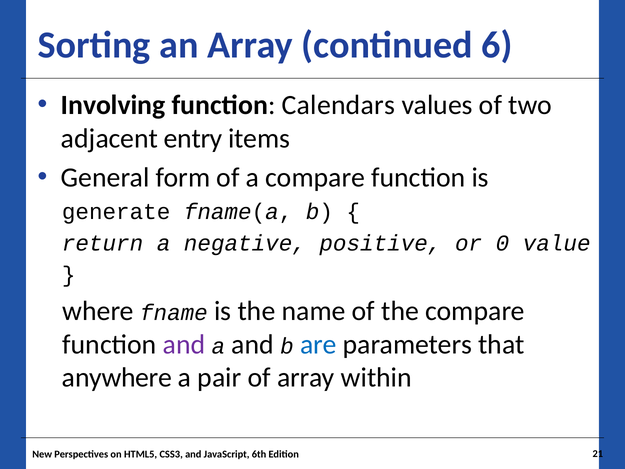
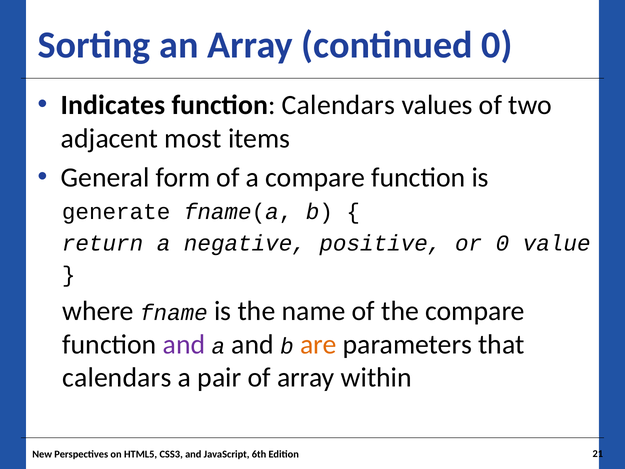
continued 6: 6 -> 0 (497, 45)
Involving: Involving -> Indicates (113, 105)
entry: entry -> most (193, 138)
are colour: blue -> orange (318, 344)
anywhere: anywhere -> calendars (117, 378)
